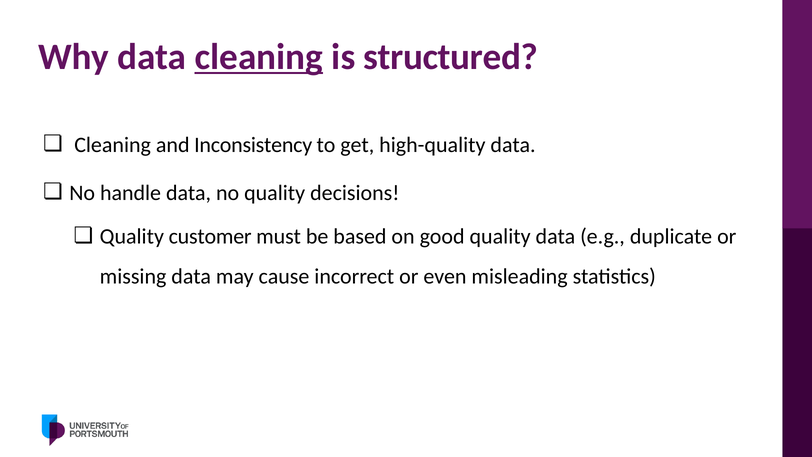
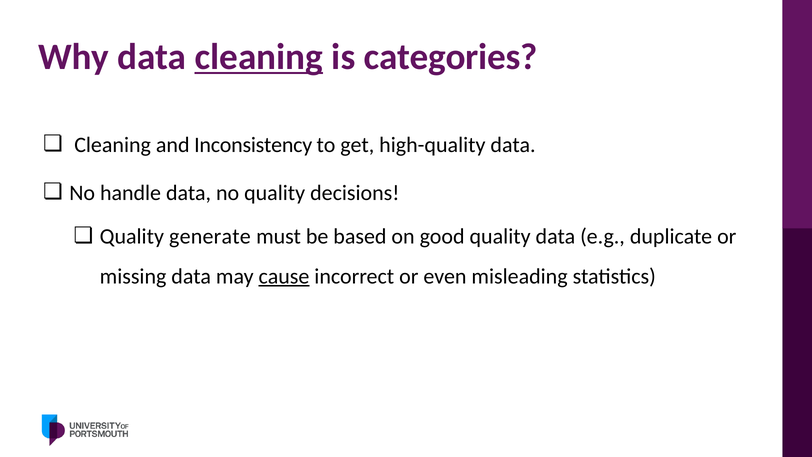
structured: structured -> categories (451, 57)
customer: customer -> generate (210, 237)
cause underline: none -> present (284, 276)
